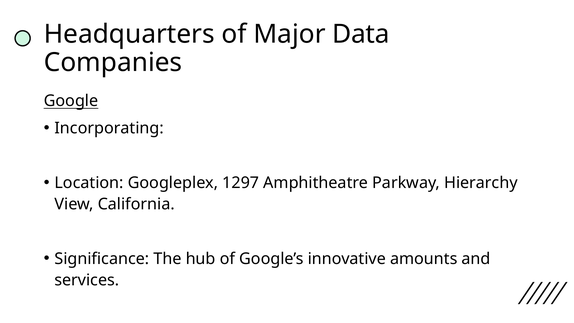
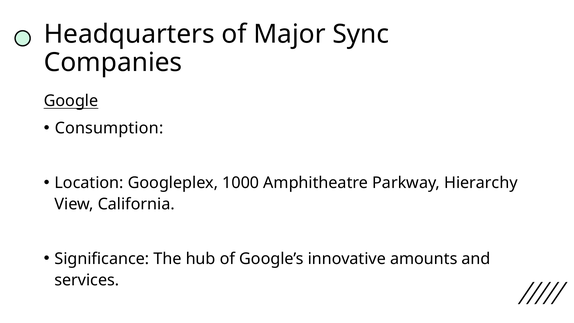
Data: Data -> Sync (361, 34)
Incorporating: Incorporating -> Consumption (109, 128)
1297: 1297 -> 1000 (241, 183)
